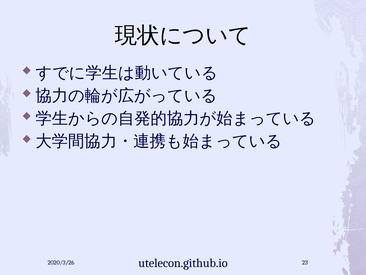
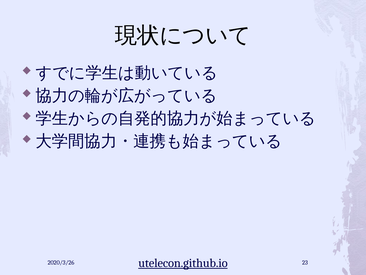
utelecon.github.io underline: none -> present (183, 263)
